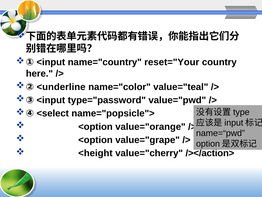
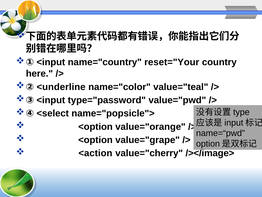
<height: <height -> <action (95, 153)
/></action>: /></action> -> /></image> (210, 153)
